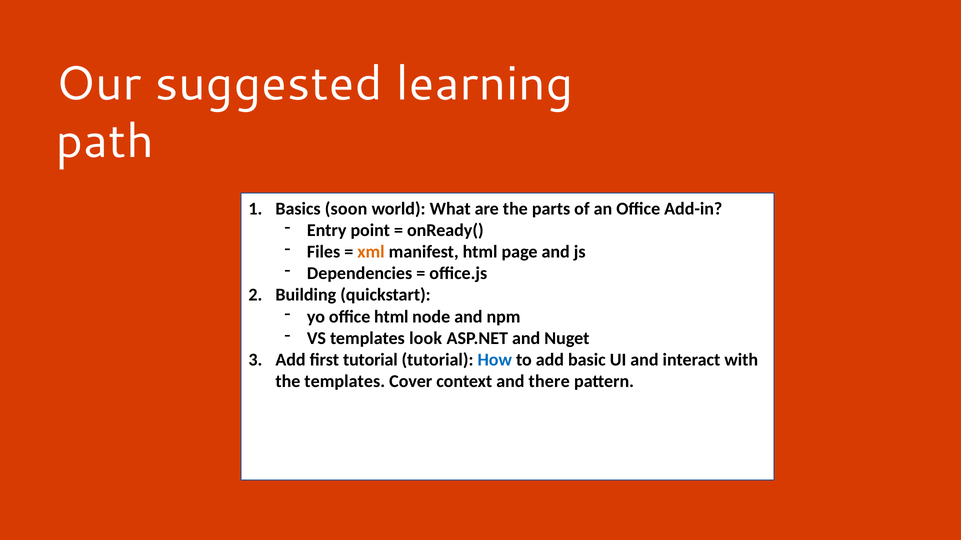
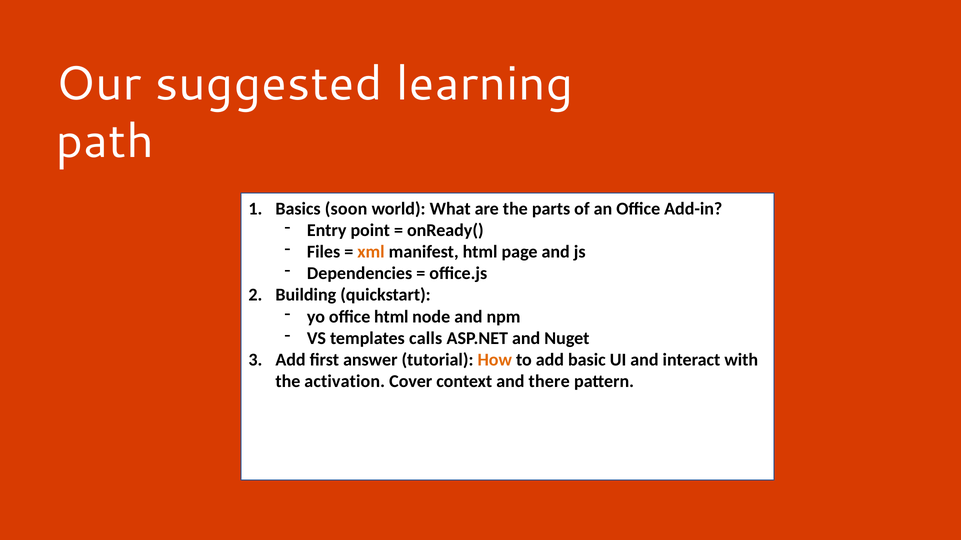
look: look -> calls (426, 339)
first tutorial: tutorial -> answer (370, 360)
How colour: blue -> orange (495, 360)
the templates: templates -> activation (345, 382)
